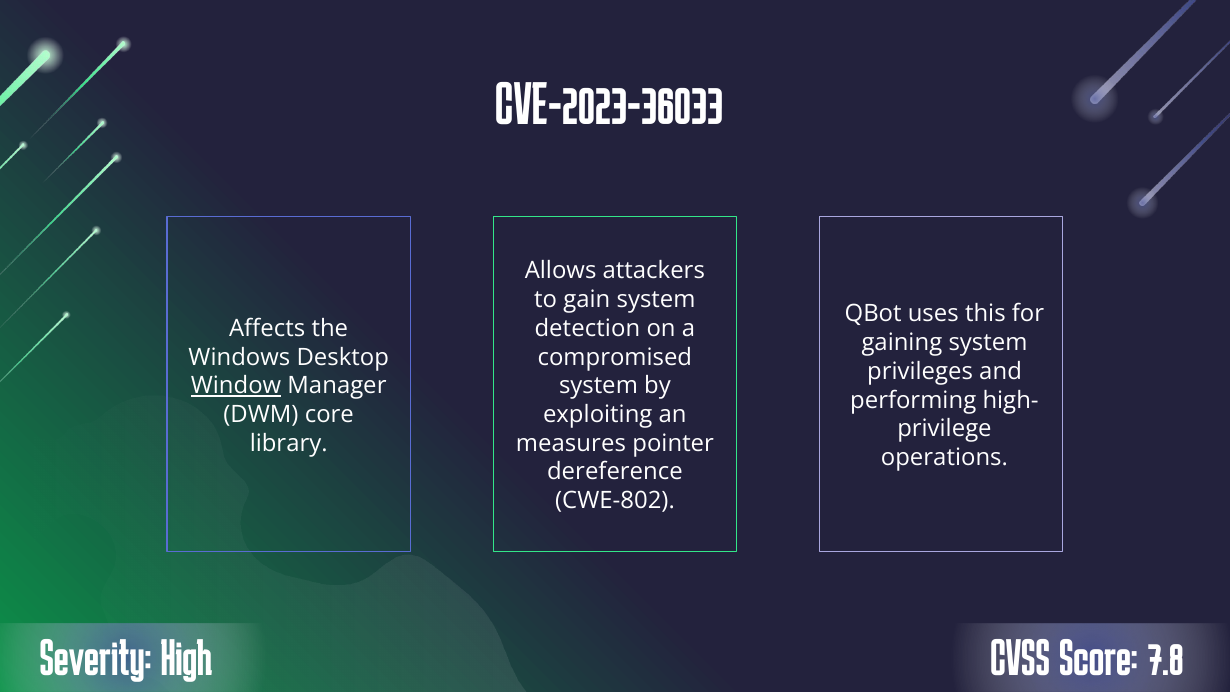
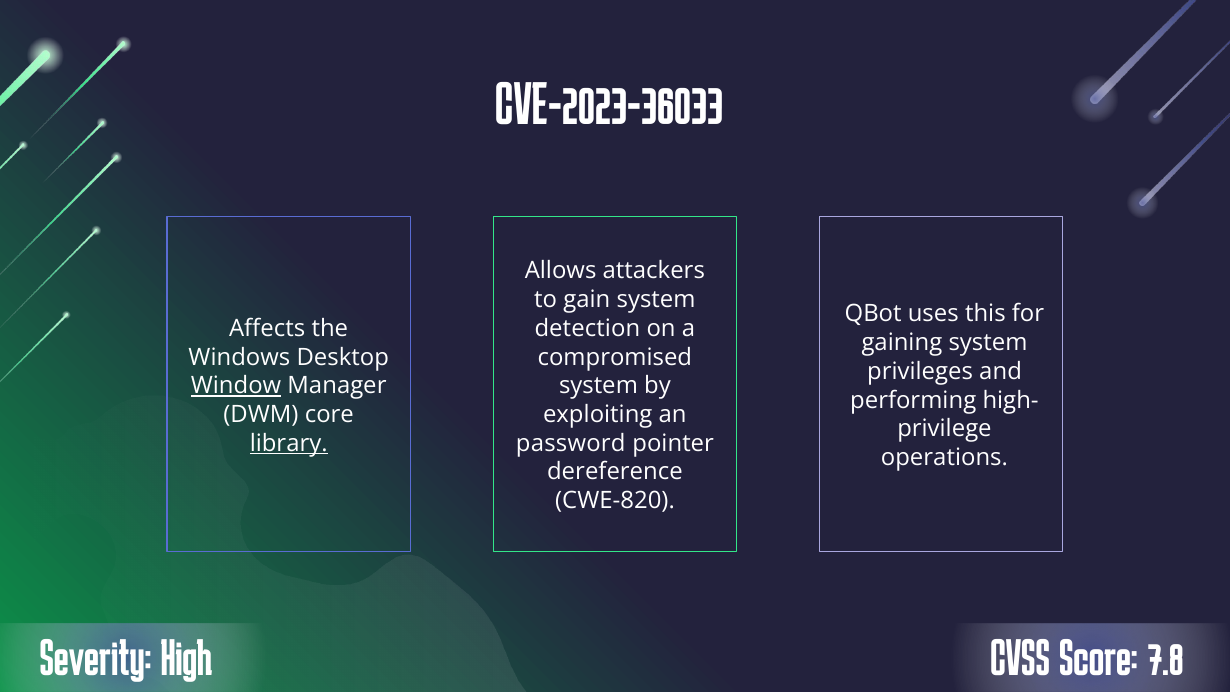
library underline: none -> present (289, 443)
measures: measures -> password (571, 443)
CWE-802: CWE-802 -> CWE-820 (615, 501)
